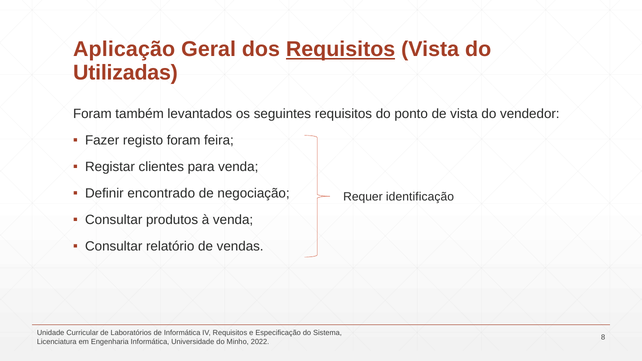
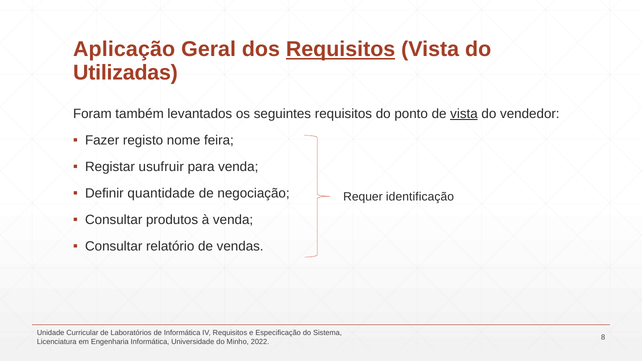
vista underline: none -> present (464, 114)
registo foram: foram -> nome (184, 140)
clientes: clientes -> usufruir (161, 167)
encontrado: encontrado -> quantidade (161, 193)
